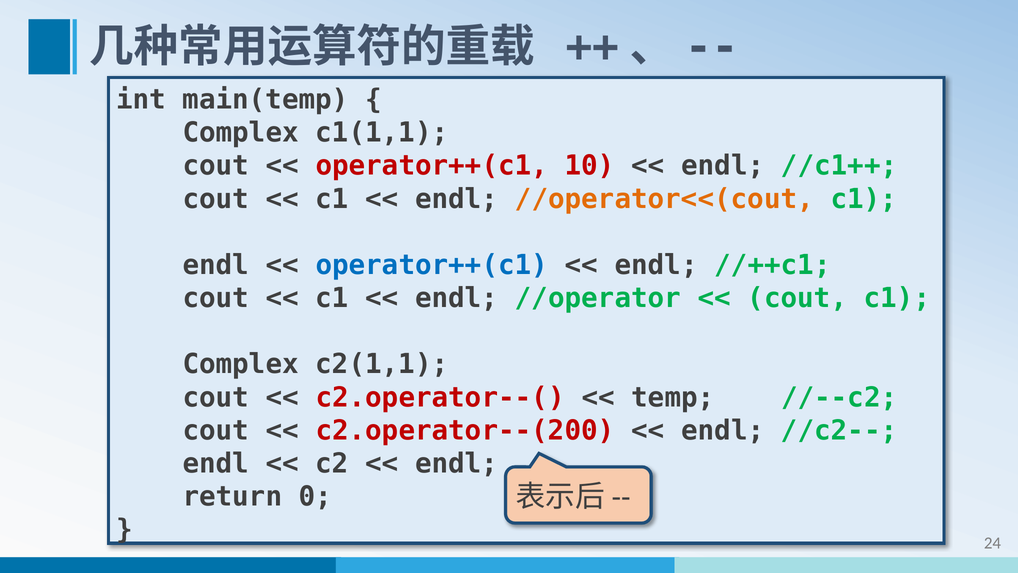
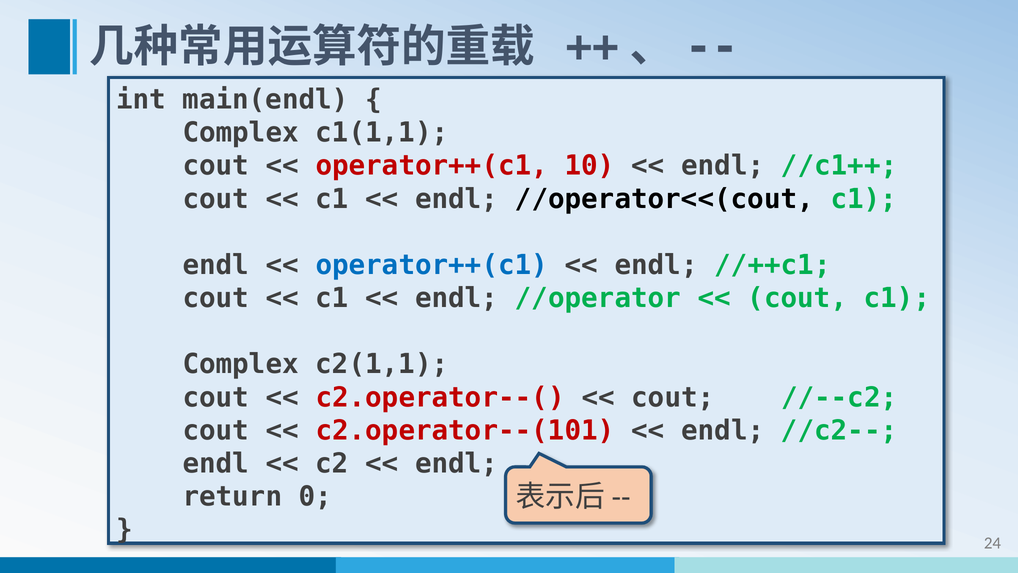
main(temp: main(temp -> main(endl (265, 100)
//operator<<(cout colour: orange -> black (664, 199)
temp: temp -> cout (673, 397)
c2.operator--(200: c2.operator--(200 -> c2.operator--(101 (465, 430)
